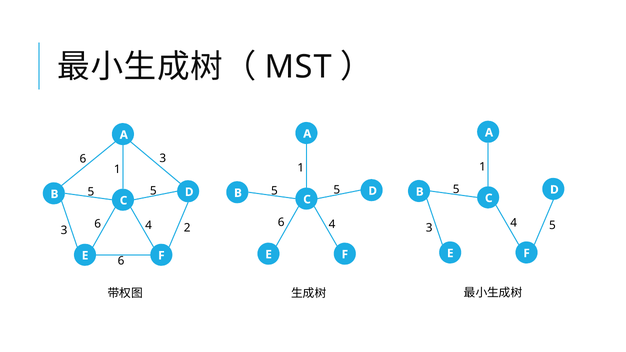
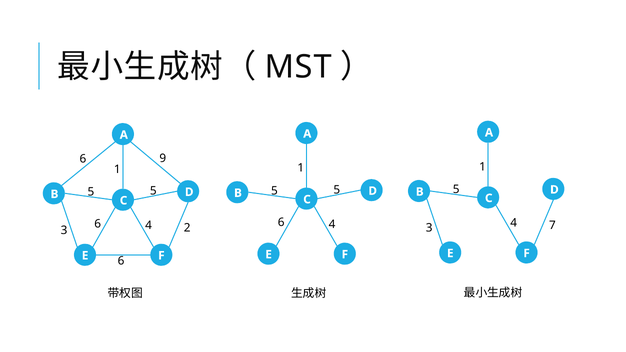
6 3: 3 -> 9 (163, 158)
4 5: 5 -> 7 (552, 226)
